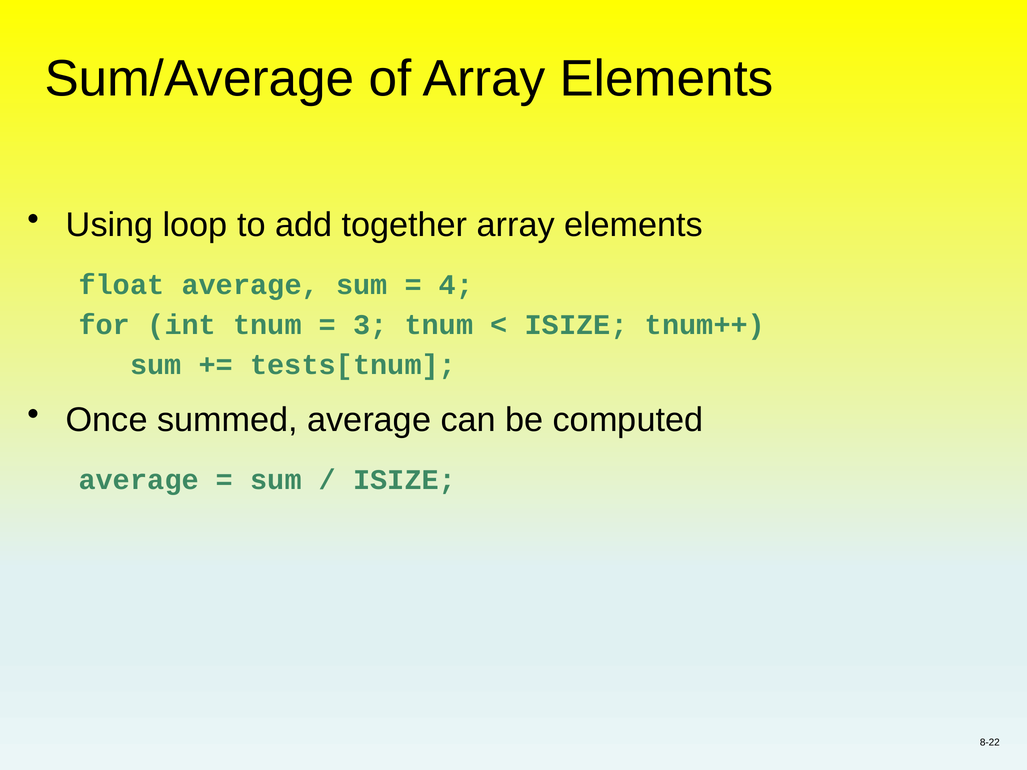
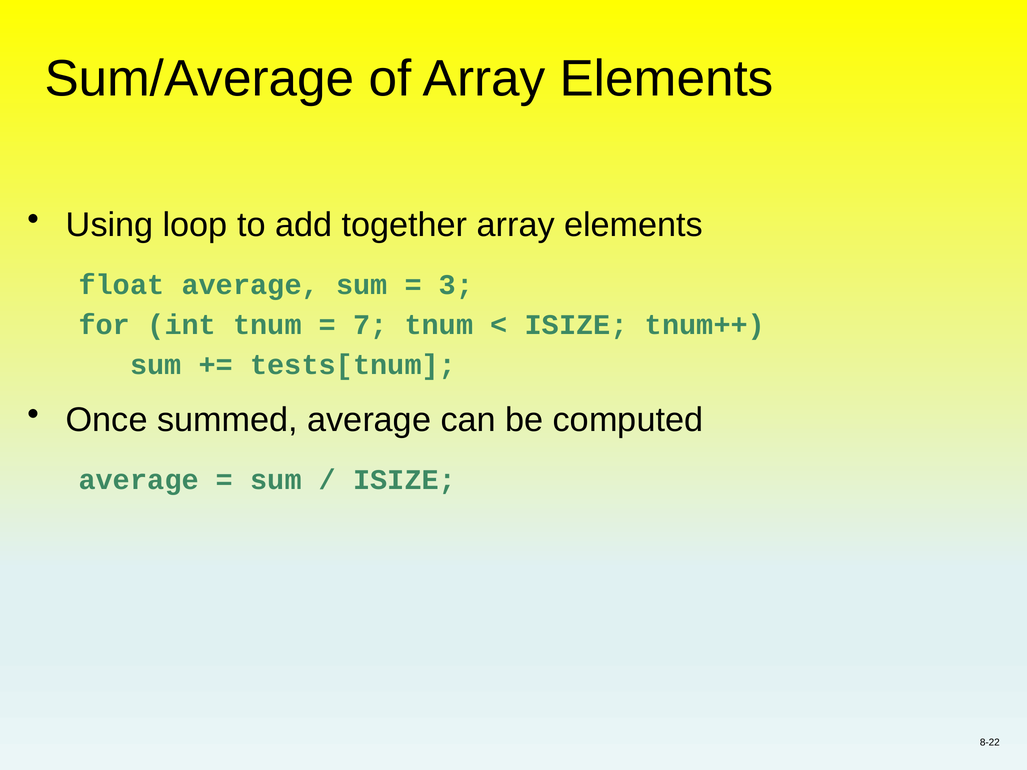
4: 4 -> 3 (456, 285)
3: 3 -> 7 (370, 325)
